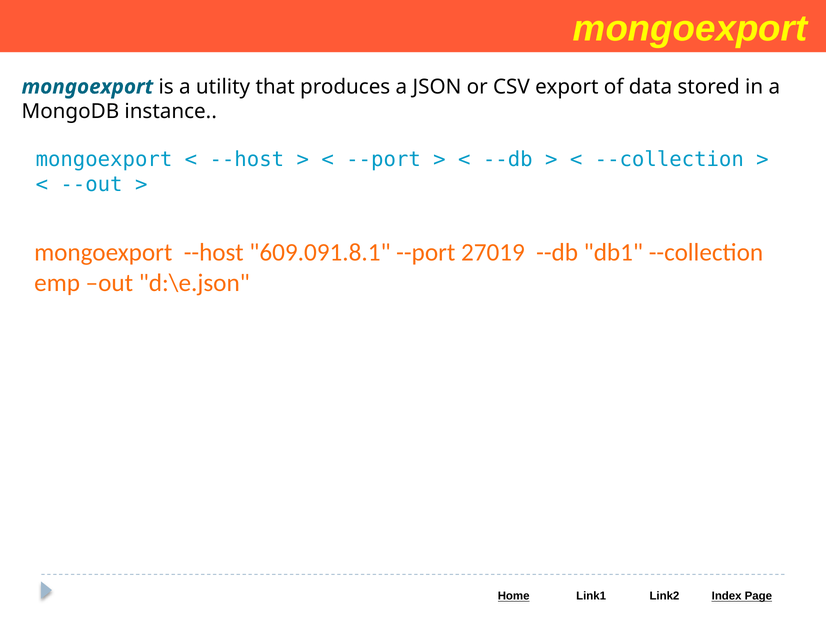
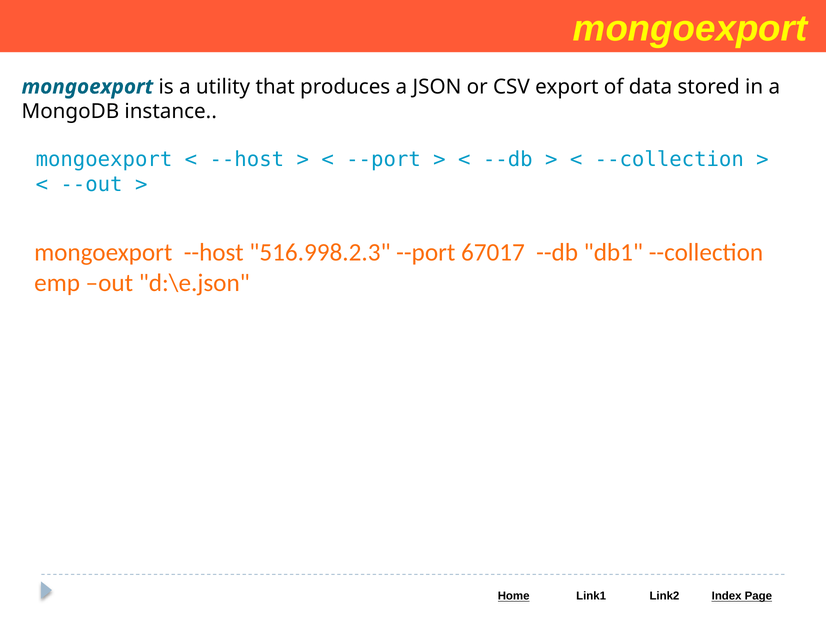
609.091.8.1: 609.091.8.1 -> 516.998.2.3 (320, 252)
27019: 27019 -> 67017 (493, 252)
